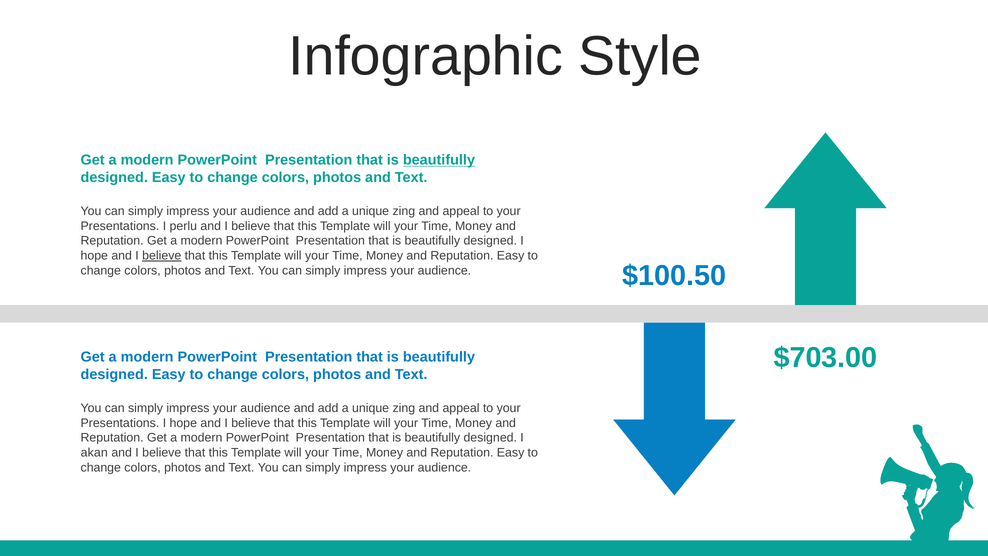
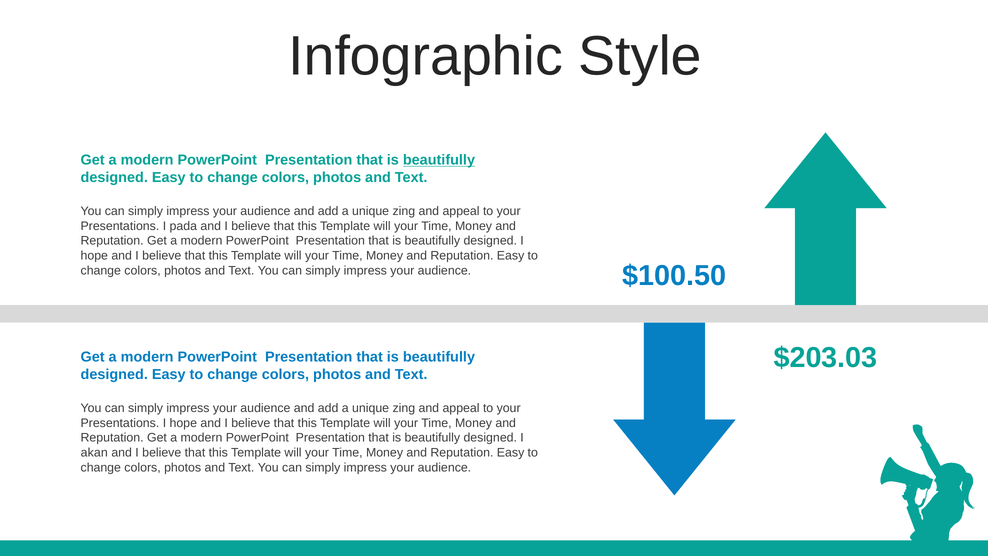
perlu: perlu -> pada (183, 226)
believe underline: present -> none (162, 256)
$703.00: $703.00 -> $203.03 (825, 357)
